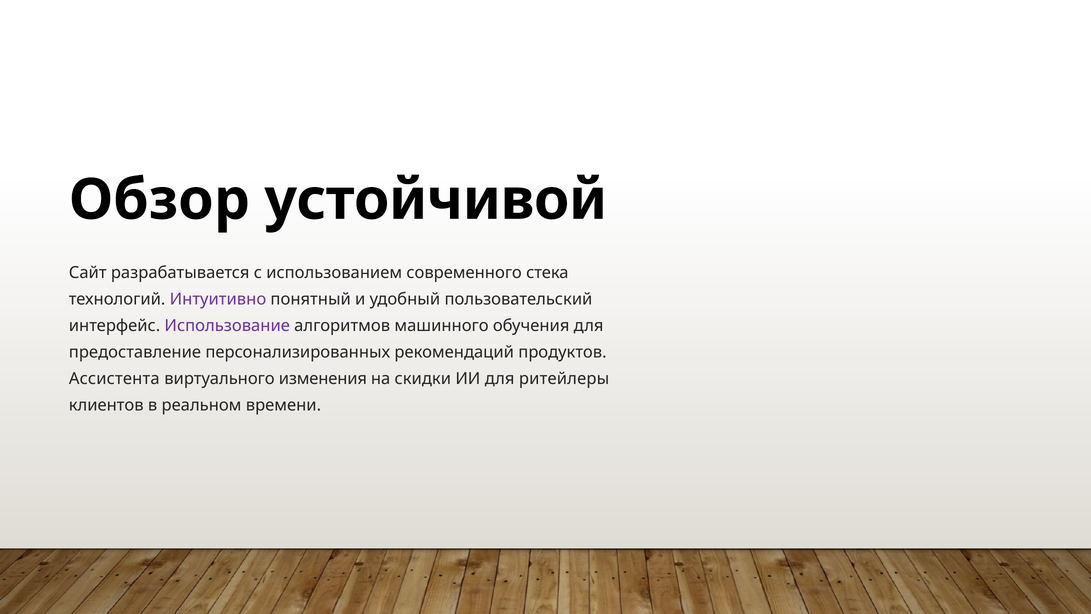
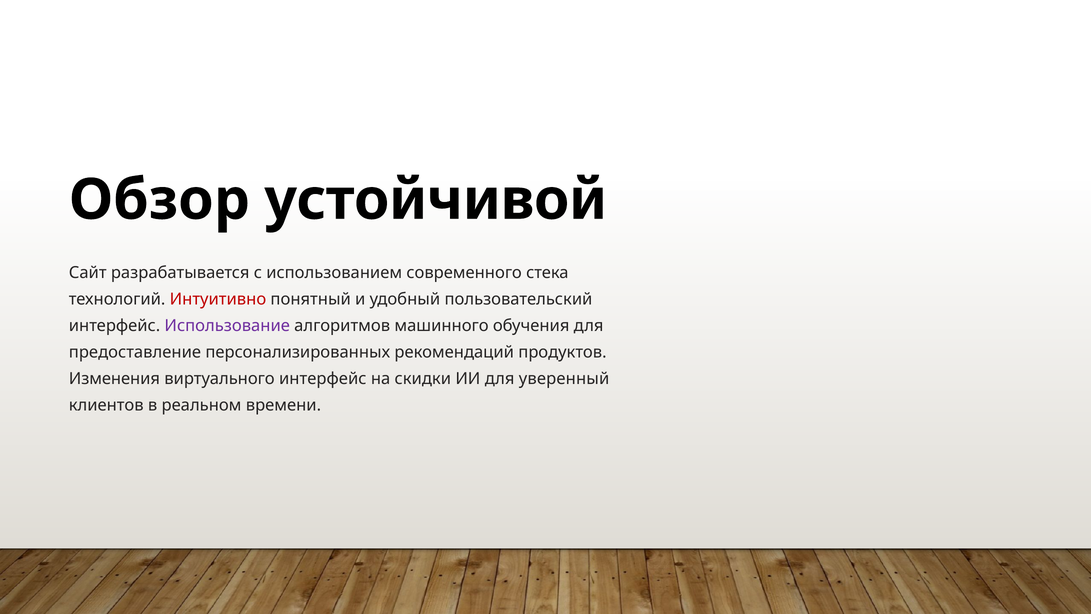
Интуитивно colour: purple -> red (218, 299)
Ассистента: Ассистента -> Изменения (114, 379)
виртуального изменения: изменения -> интерфейс (323, 379)
ритейлеры: ритейлеры -> уверенный (564, 379)
